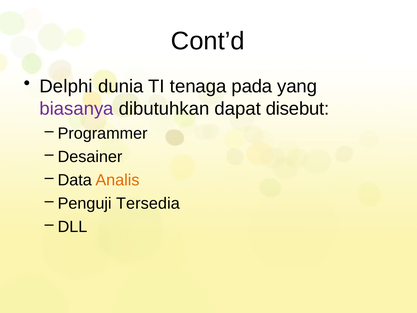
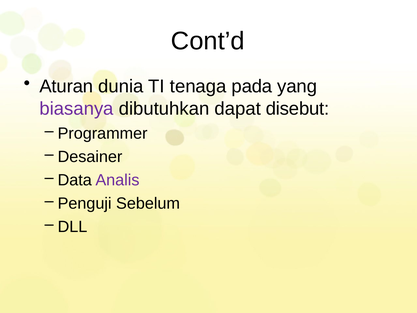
Delphi: Delphi -> Aturan (66, 86)
Analis colour: orange -> purple (117, 180)
Tersedia: Tersedia -> Sebelum (148, 203)
